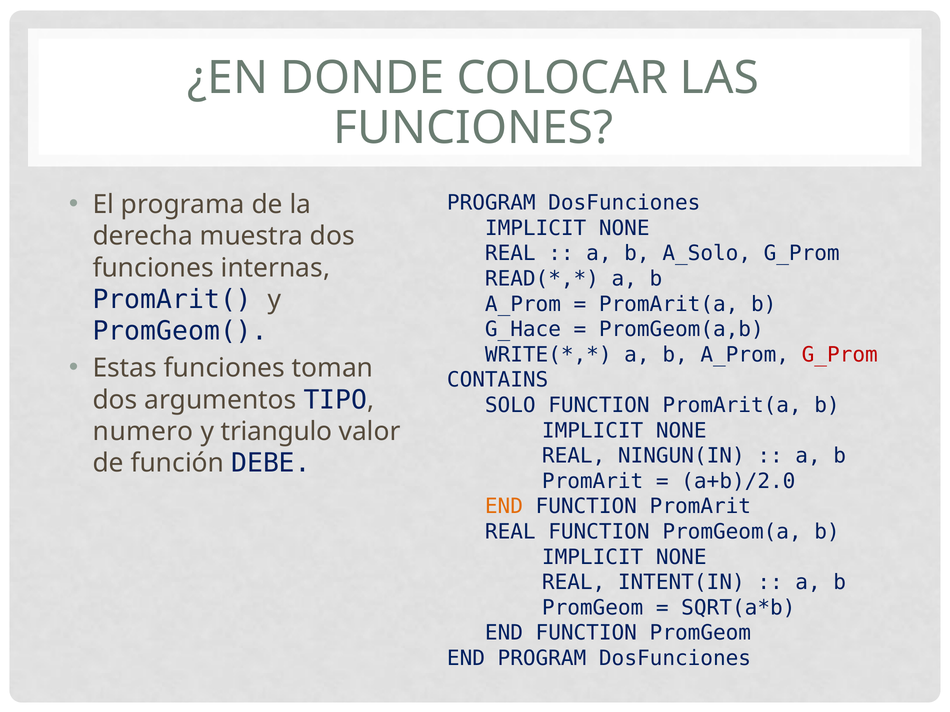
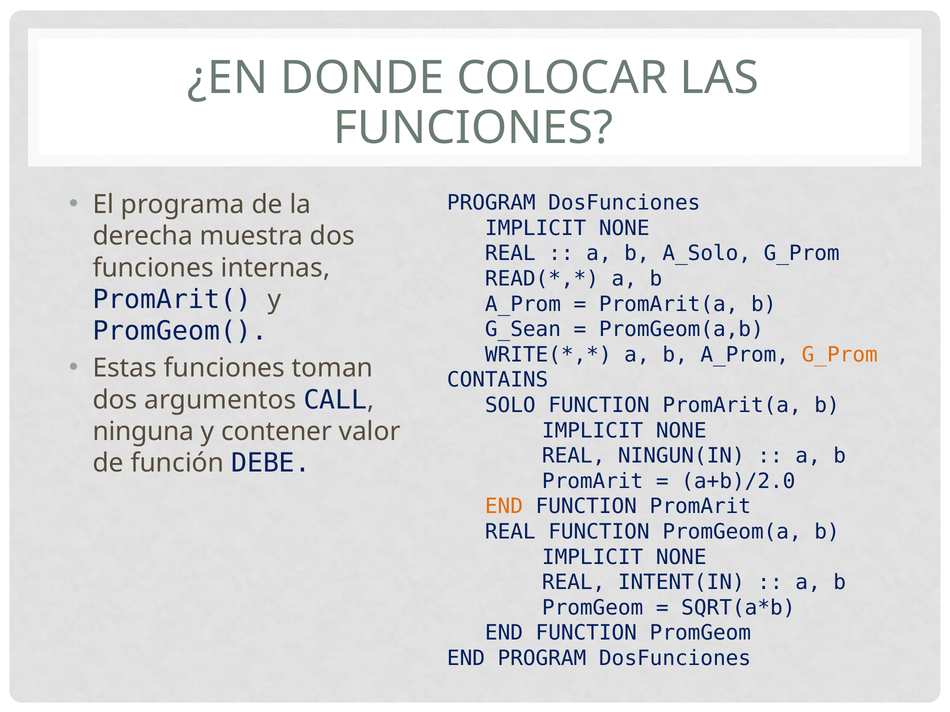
G_Hace: G_Hace -> G_Sean (523, 330)
G_Prom colour: red -> orange (840, 355)
TIPO: TIPO -> CALL (335, 400)
numero: numero -> ninguna (143, 432)
triangulo: triangulo -> contener (277, 432)
